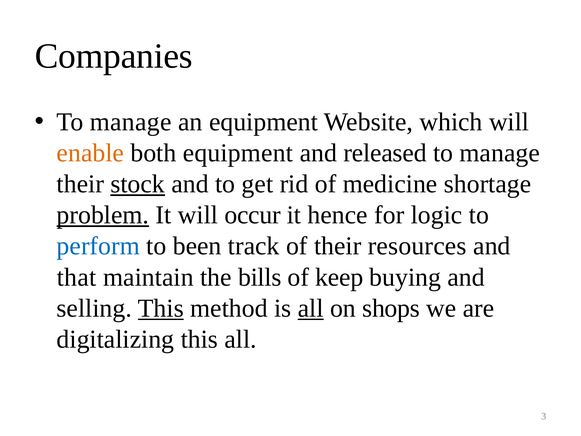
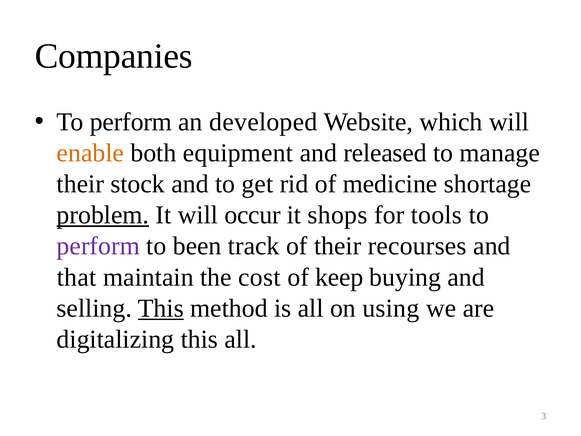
manage: manage -> perform (131, 122)
an equipment: equipment -> developed (263, 122)
stock underline: present -> none (138, 184)
hence: hence -> shops (338, 215)
logic: logic -> tools (436, 215)
perform colour: blue -> purple (98, 246)
resources: resources -> recourses (417, 246)
bills: bills -> cost (259, 277)
all underline: present -> none (311, 308)
shops: shops -> using (391, 308)
